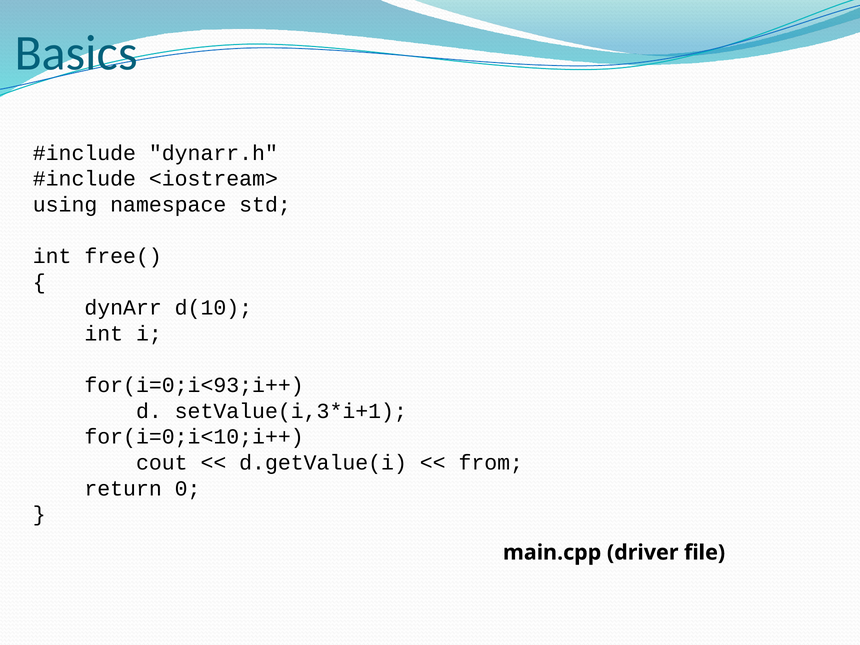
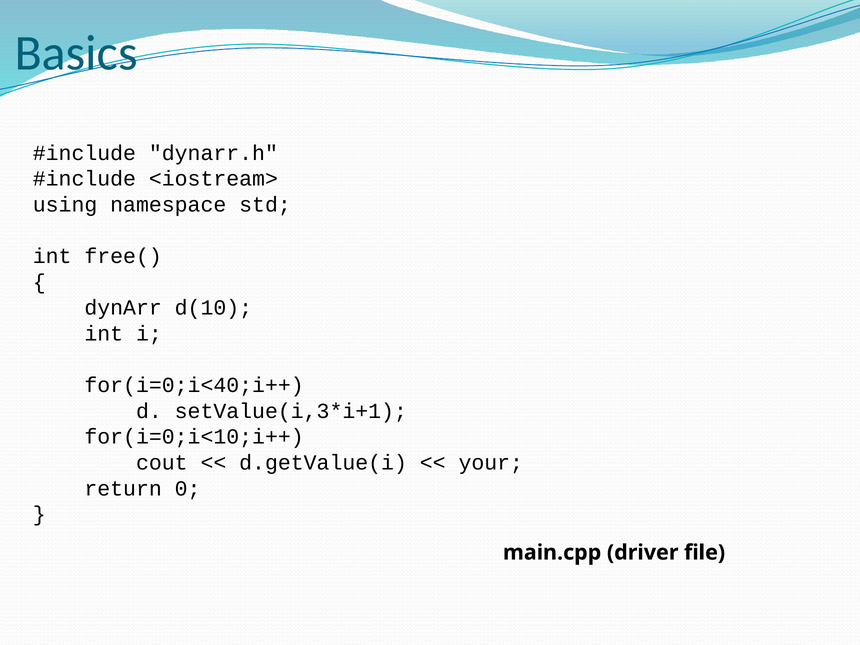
for(i=0;i<93;i++: for(i=0;i<93;i++ -> for(i=0;i<40;i++ (194, 385)
from: from -> your (491, 463)
